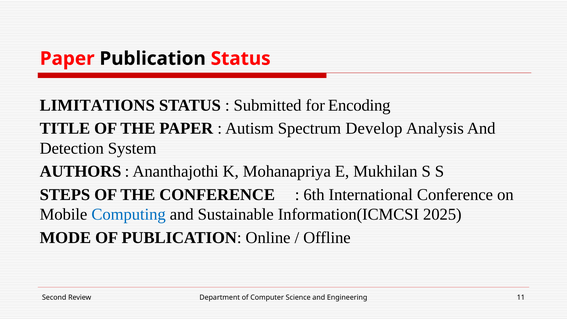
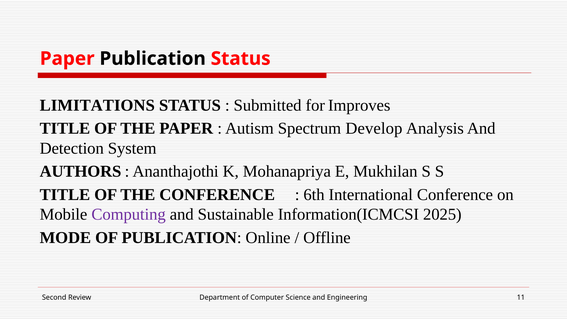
Encoding: Encoding -> Improves (359, 105)
STEPS: STEPS -> TITLE (65, 195)
Computing colour: blue -> purple (129, 214)
